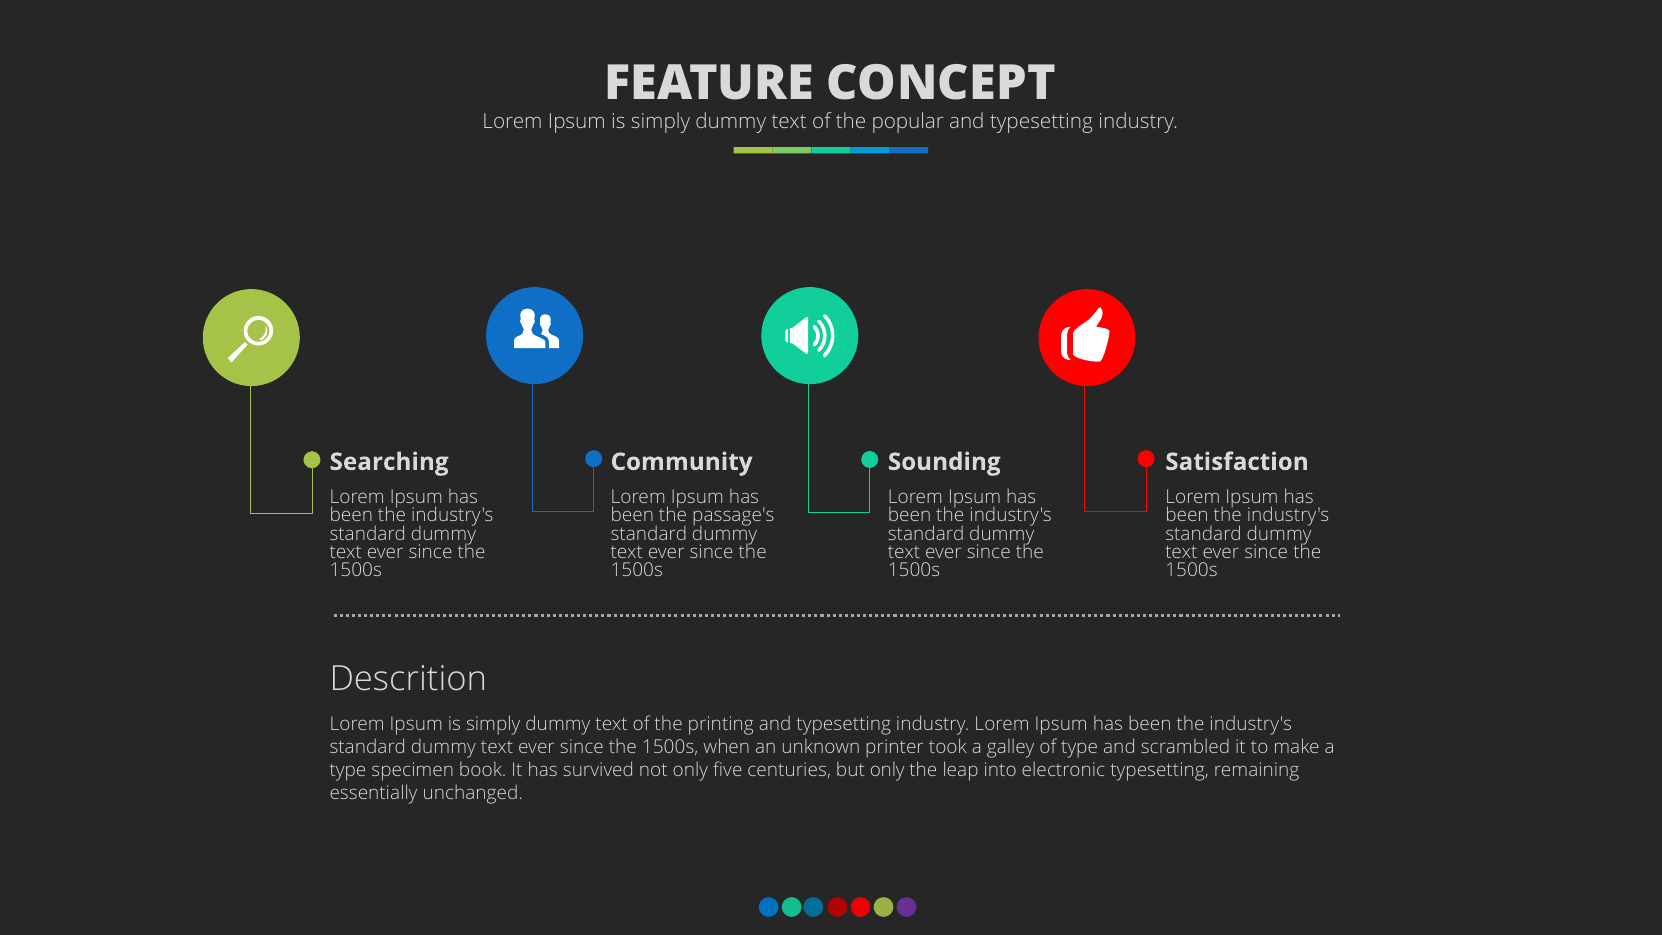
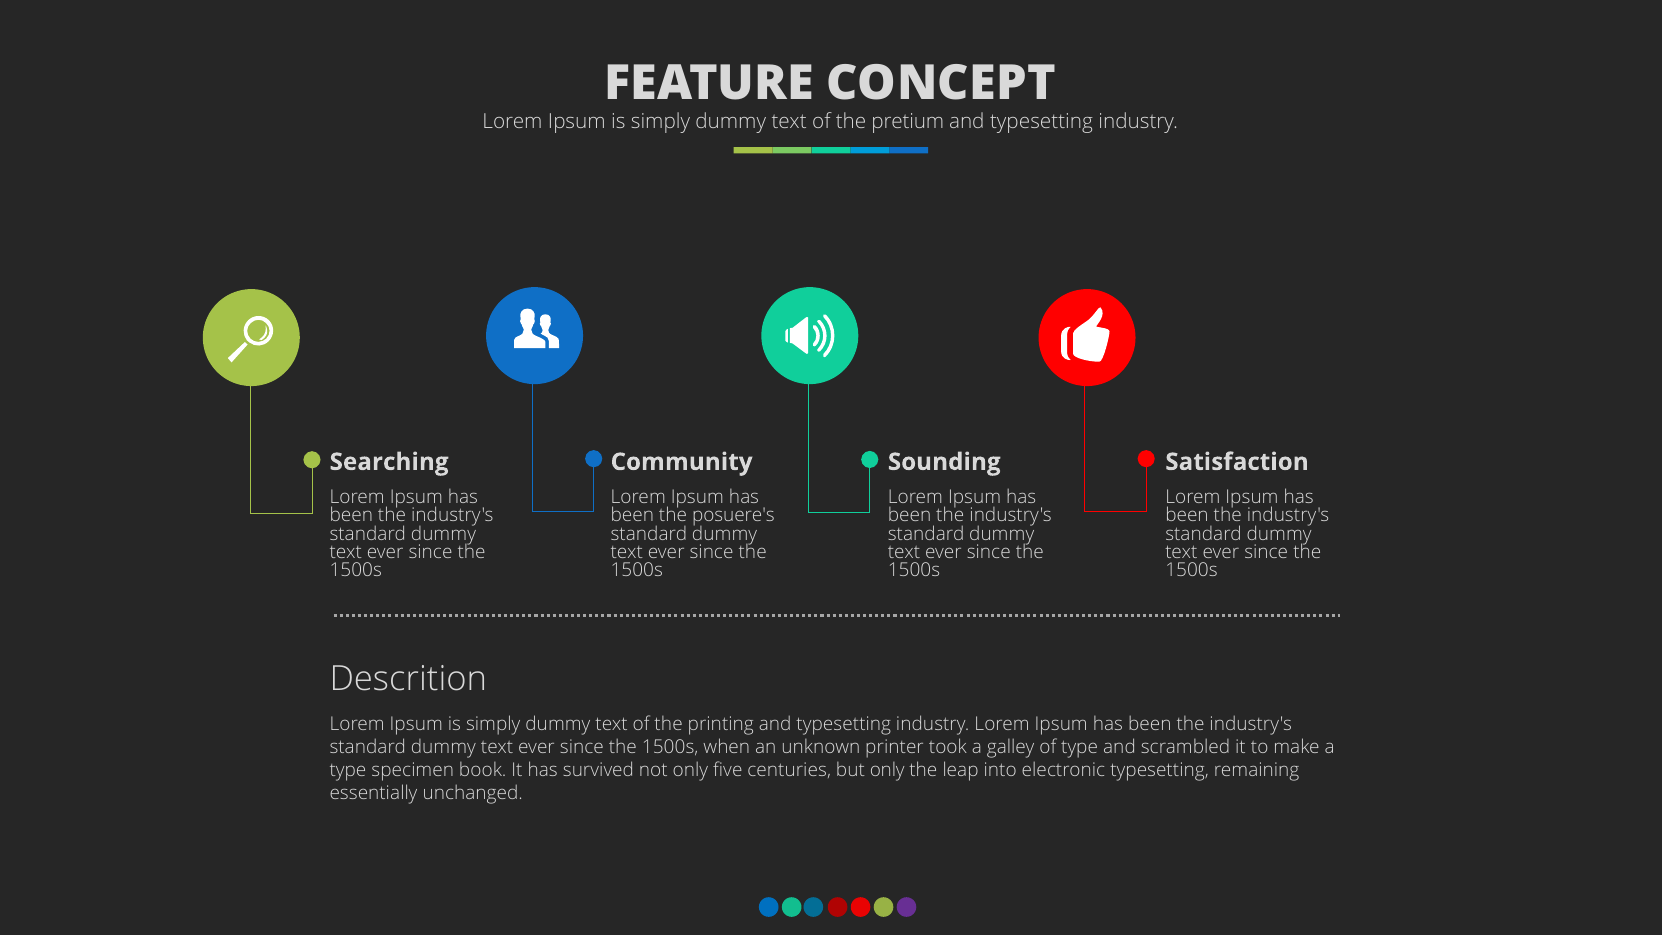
popular: popular -> pretium (908, 122)
passage's: passage's -> posuere's (733, 515)
